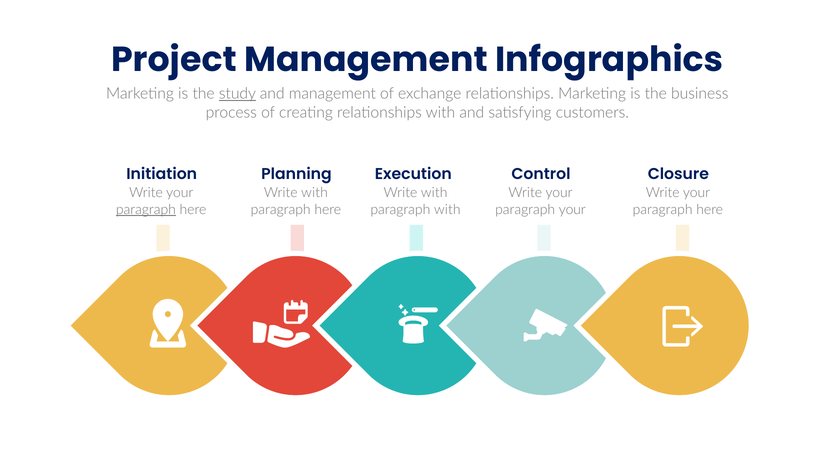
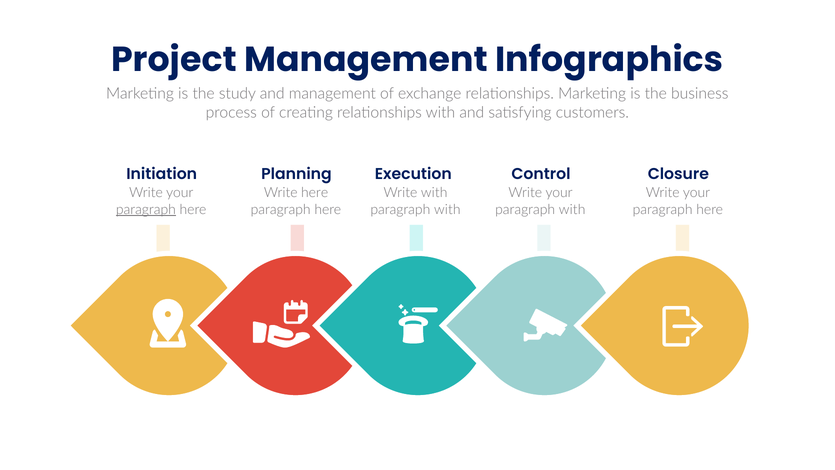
study underline: present -> none (237, 94)
with: with -> here (315, 193)
your: your -> with (572, 209)
